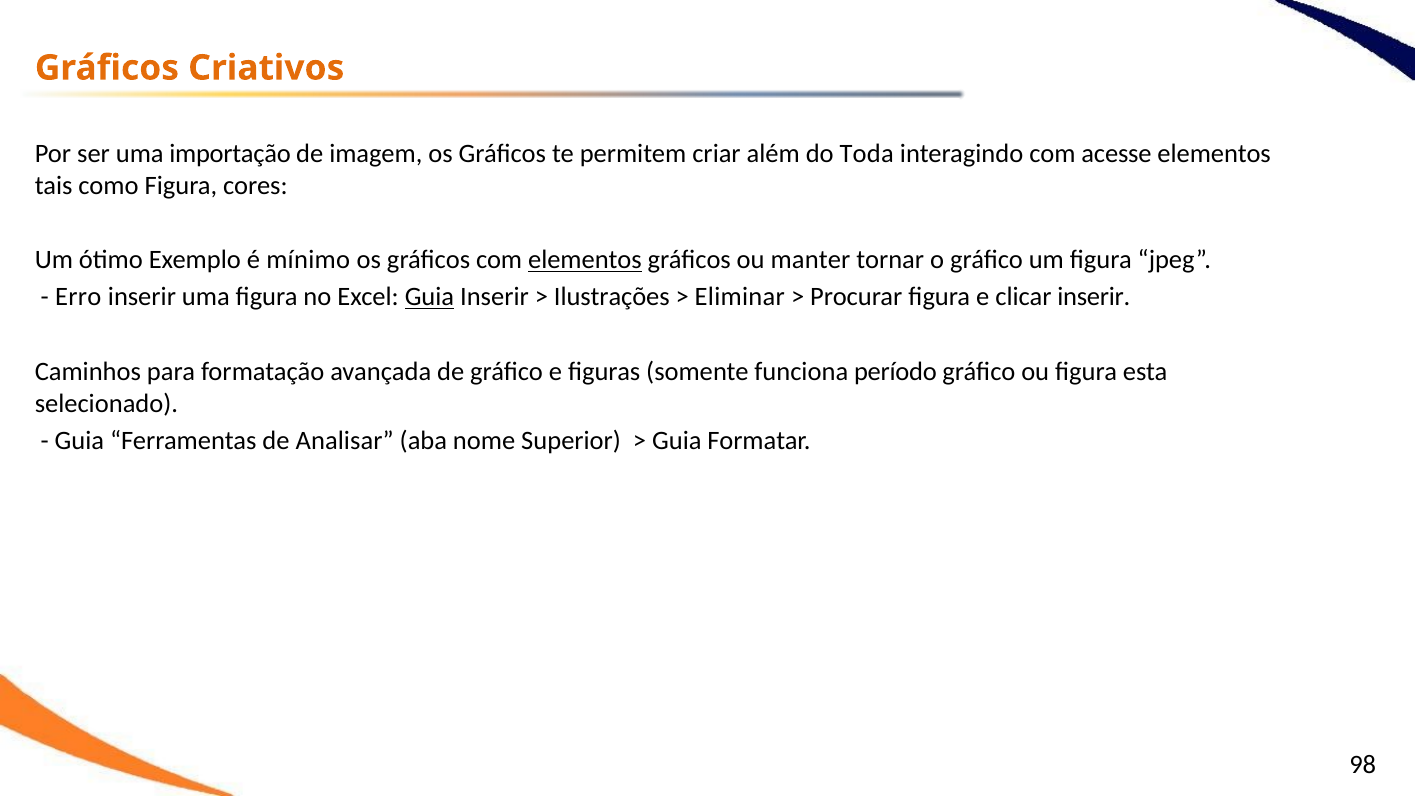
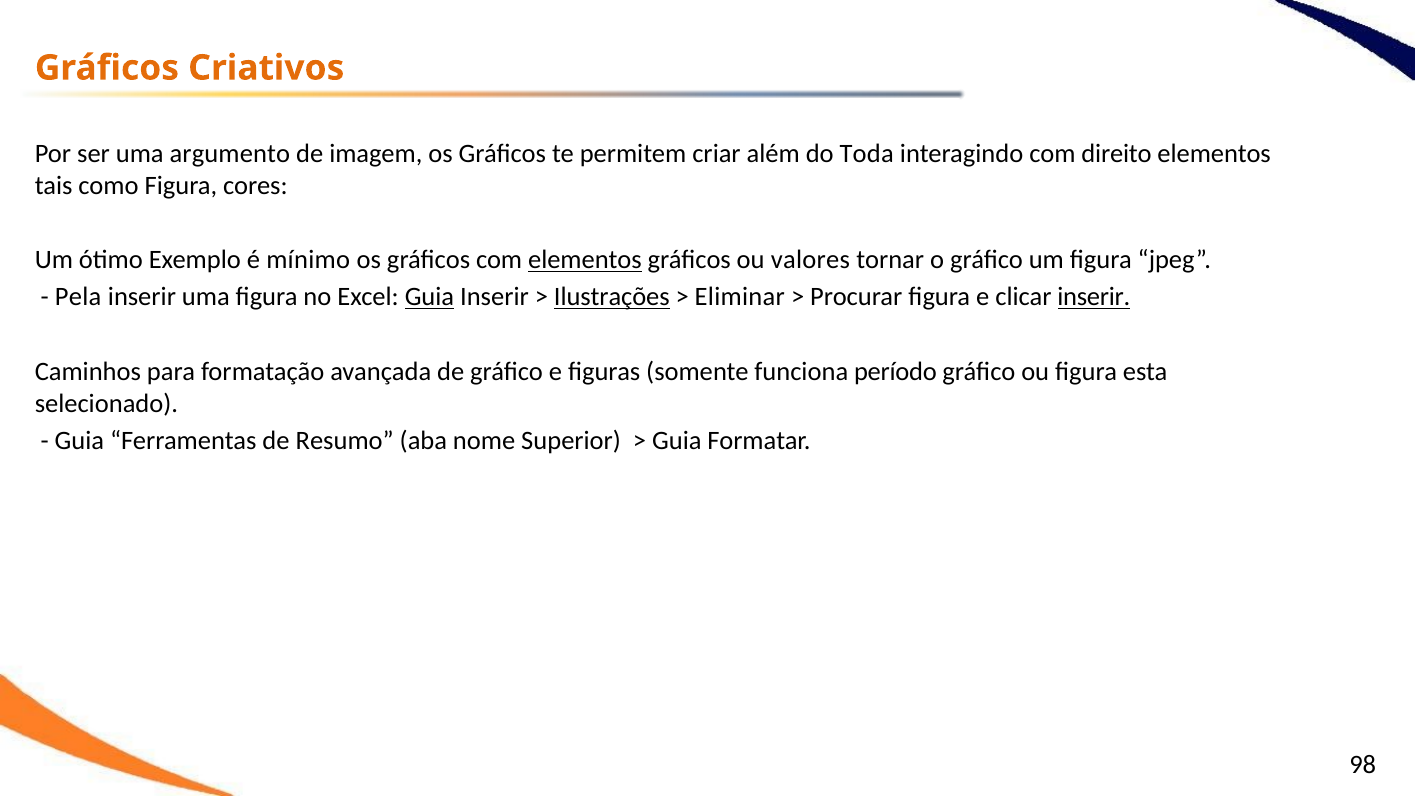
importação: importação -> argumento (230, 154)
acesse: acesse -> direito (1117, 154)
manter: manter -> valores (810, 260)
Erro: Erro -> Pela (78, 297)
Ilustrações underline: none -> present (612, 297)
inserir underline: none -> present (1094, 297)
Analisar: Analisar -> Resumo (345, 440)
